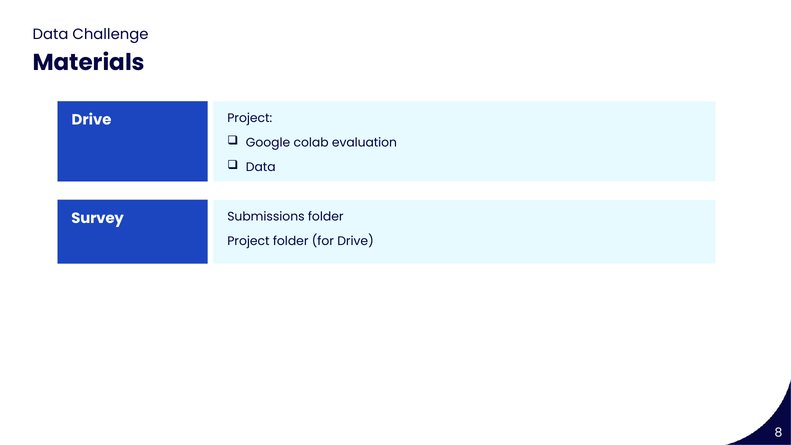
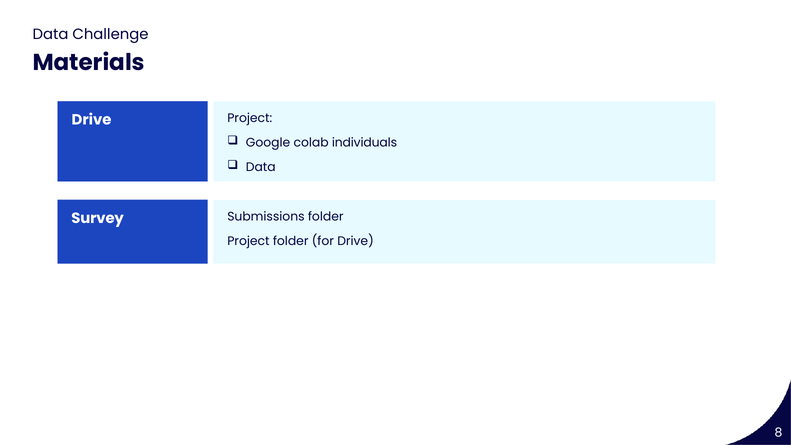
evaluation: evaluation -> individuals (364, 143)
